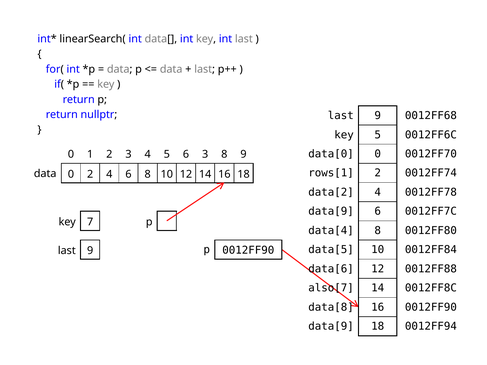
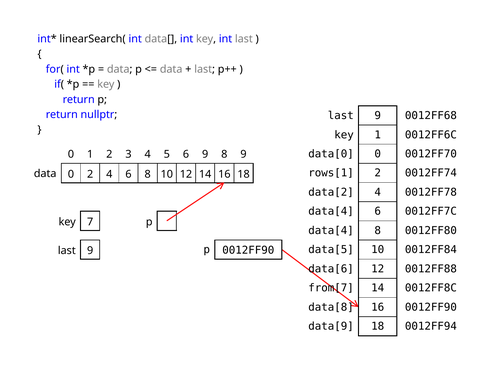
key 5: 5 -> 1 (378, 135)
6 3: 3 -> 9 (205, 154)
data[9: data[9 -> data[4 (331, 212)
also[7: also[7 -> from[7 (331, 288)
